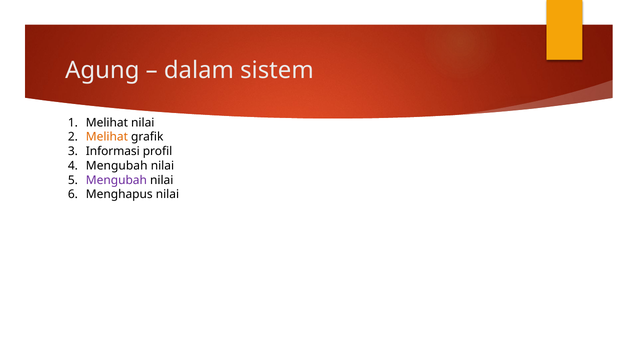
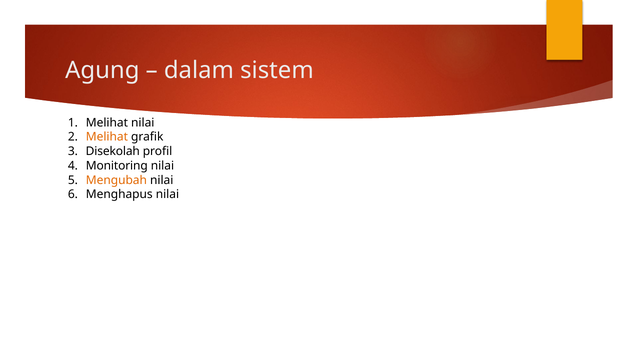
Informasi: Informasi -> Disekolah (113, 151)
Mengubah: Mengubah -> Monitoring (117, 166)
Mengubah colour: purple -> orange (116, 180)
